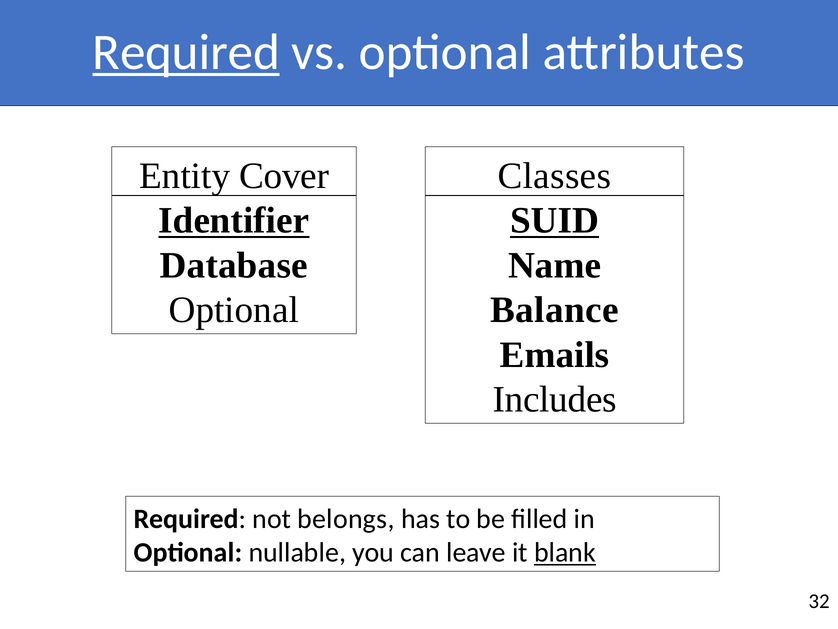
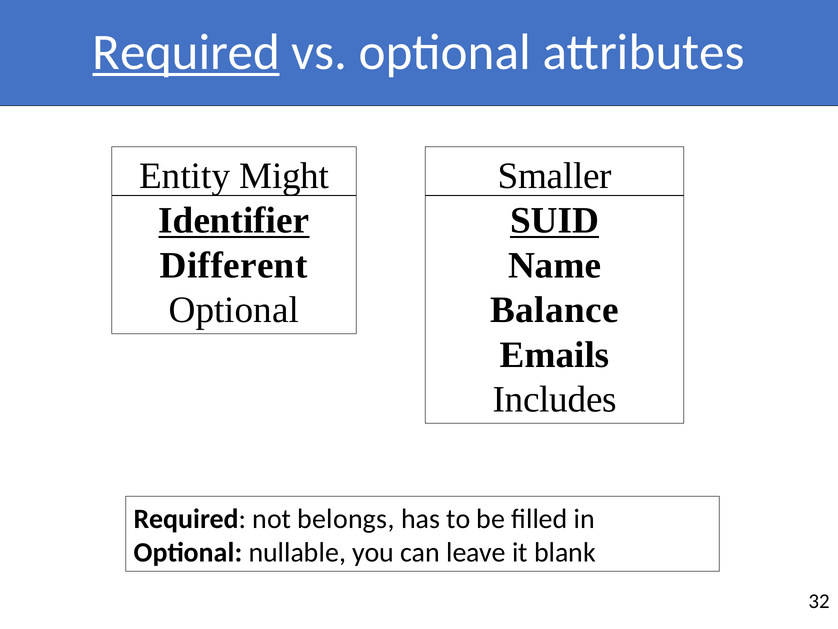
Cover: Cover -> Might (284, 176)
Classes: Classes -> Smaller (555, 176)
Database: Database -> Different (234, 265)
blank underline: present -> none (565, 552)
